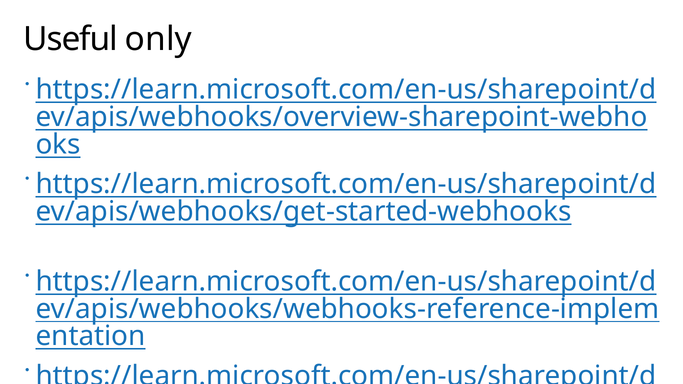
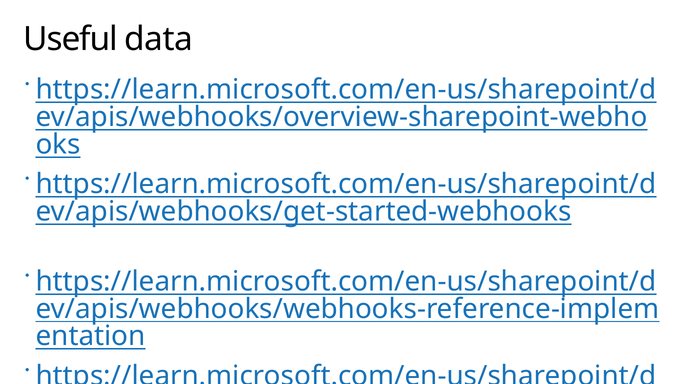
only: only -> data (159, 39)
